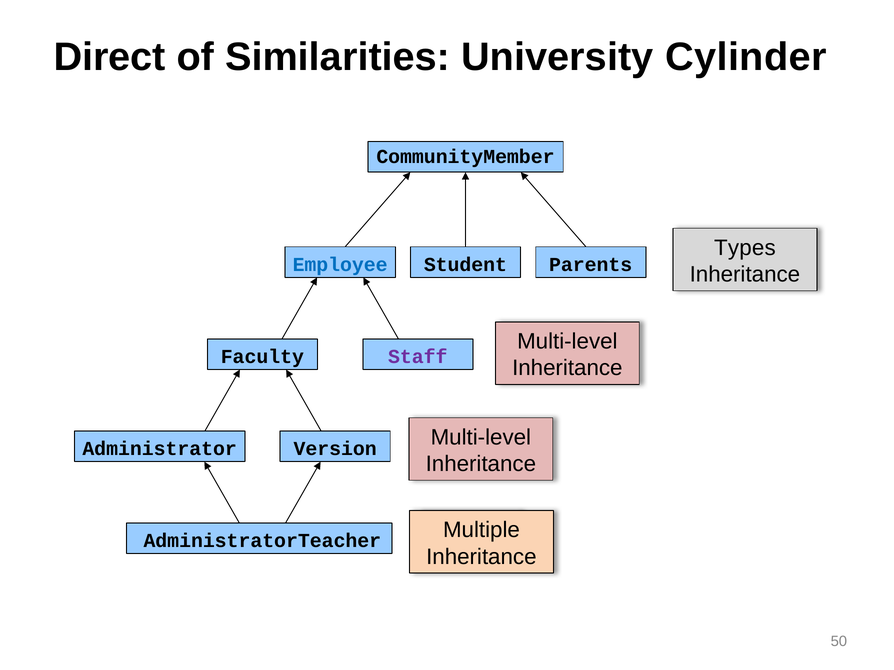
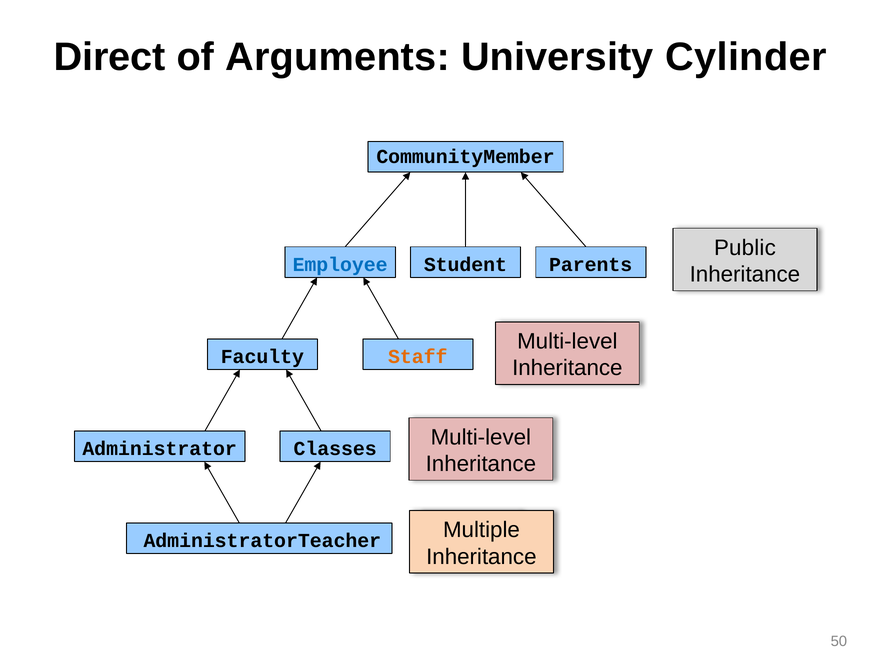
Similarities: Similarities -> Arguments (338, 57)
Types: Types -> Public (745, 248)
Staff colour: purple -> orange (418, 357)
Version: Version -> Classes (335, 449)
